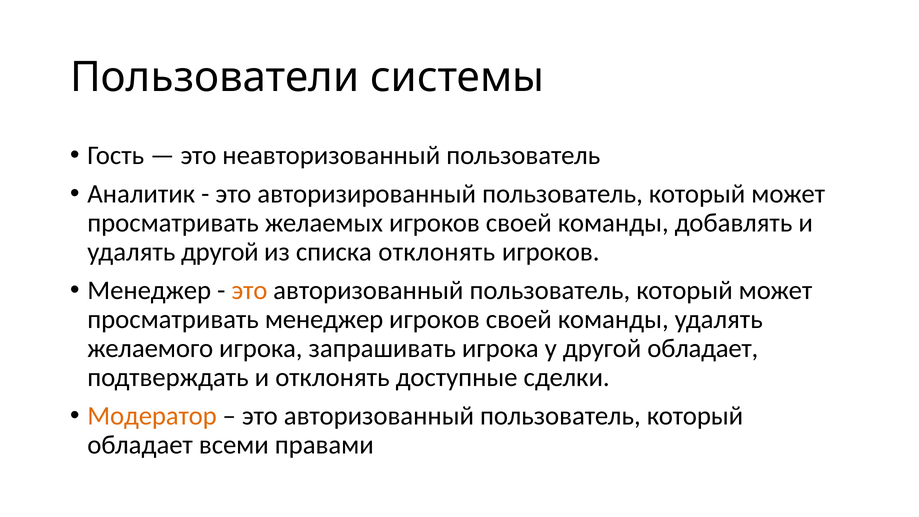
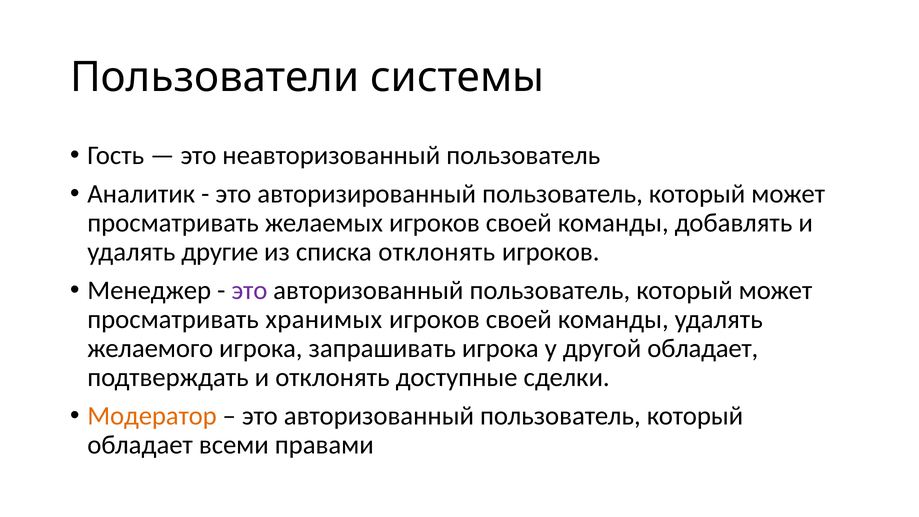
удалять другой: другой -> другие (220, 252)
это colour: orange -> purple (249, 290)
просматривать менеджер: менеджер -> хранимых (324, 319)
